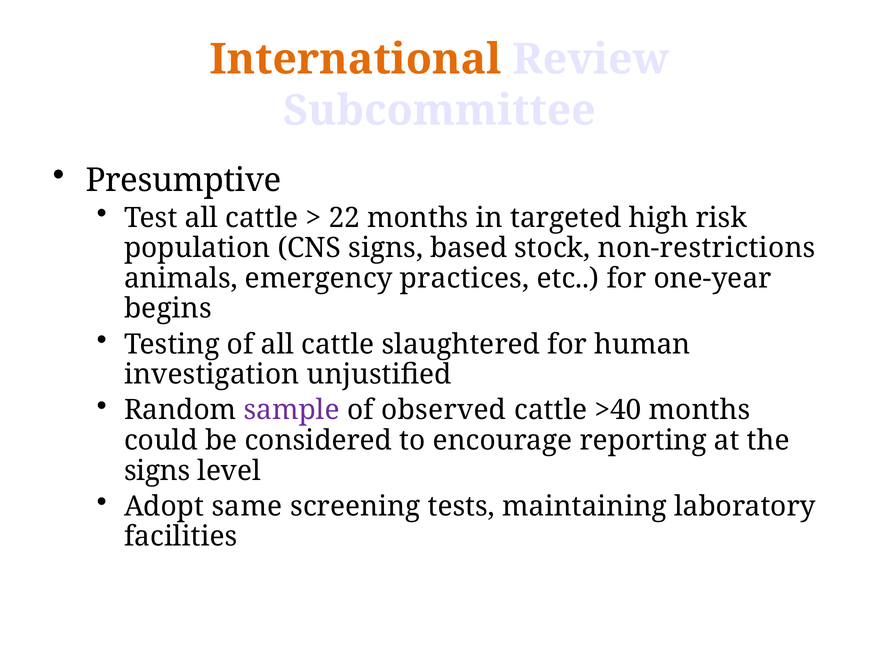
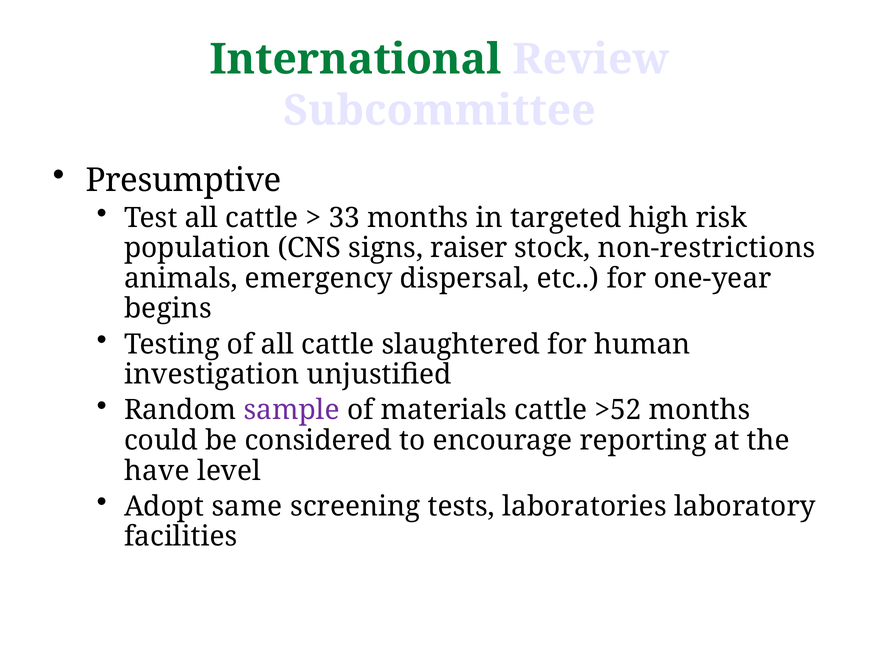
International colour: orange -> green (355, 59)
22: 22 -> 33 (344, 218)
based: based -> raiser (469, 248)
practices: practices -> dispersal (465, 279)
observed: observed -> materials (444, 410)
>40: >40 -> >52 (618, 410)
signs: signs -> have (157, 471)
maintaining: maintaining -> laboratories (584, 507)
